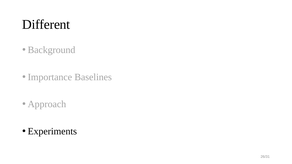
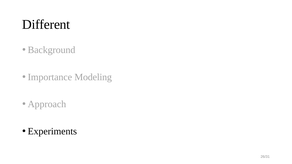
Baselines: Baselines -> Modeling (93, 77)
